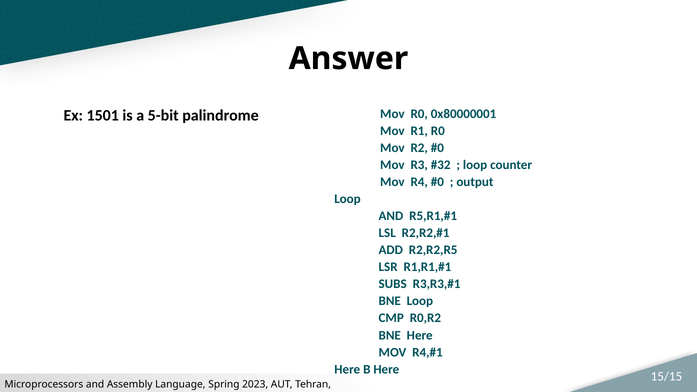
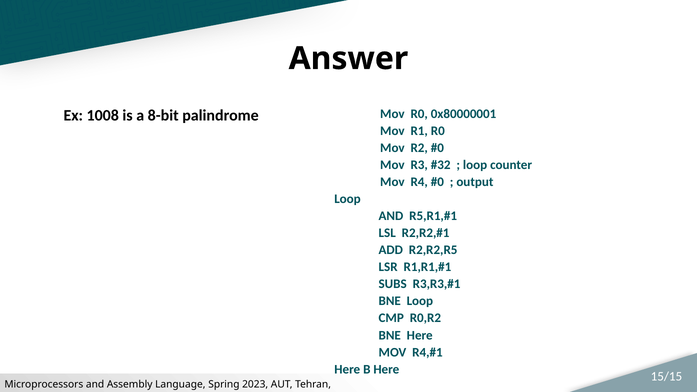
1501: 1501 -> 1008 (103, 115)
5-bit: 5-bit -> 8-bit (163, 115)
